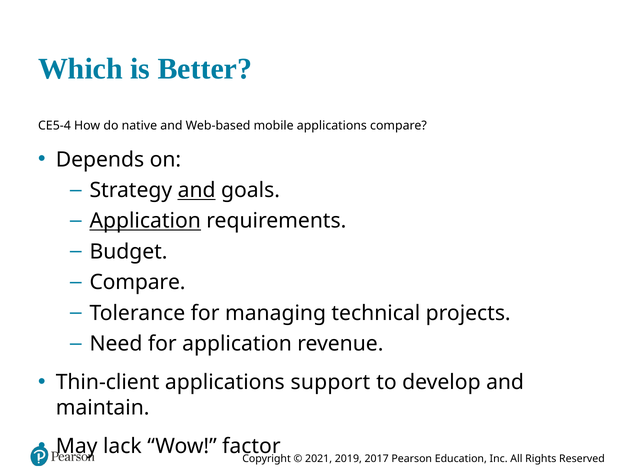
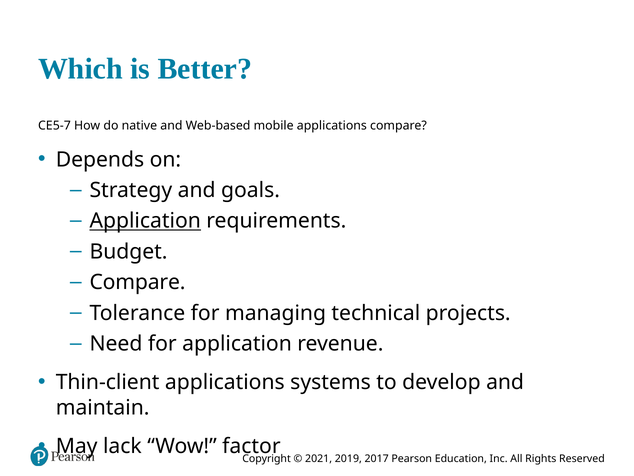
5-4: 5-4 -> 5-7 (62, 126)
and underline: present -> none (197, 190)
support: support -> systems (331, 382)
